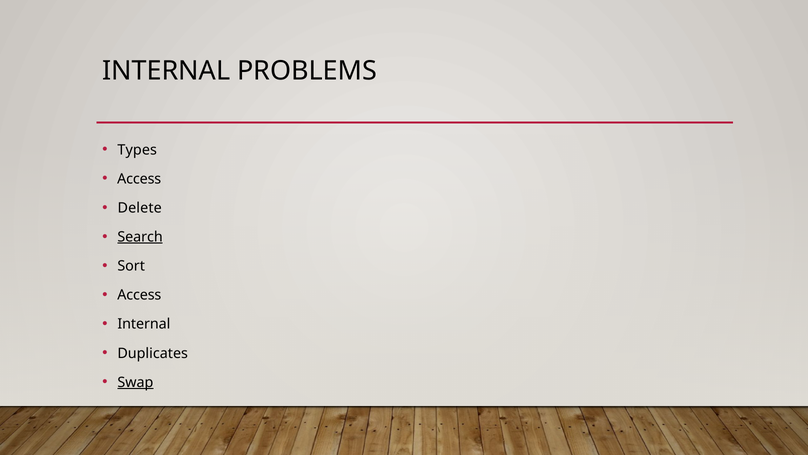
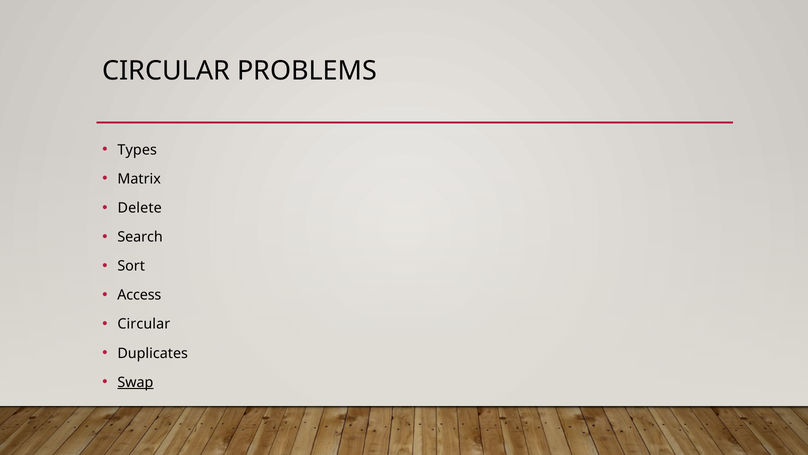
INTERNAL: INTERNAL -> CIRCULAR (166, 71)
Access: Access -> Matrix (139, 179)
Search underline: present -> none (140, 237)
Internal: Internal -> Circular (144, 324)
